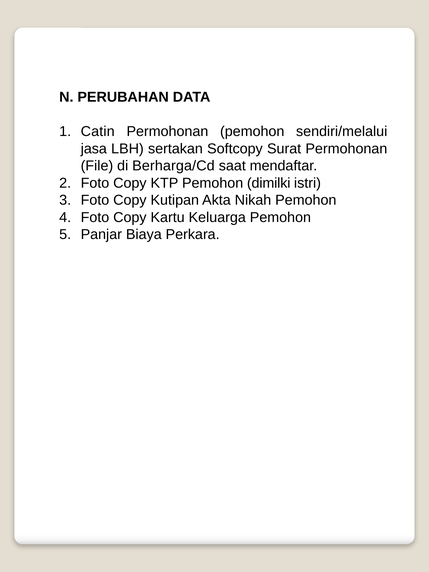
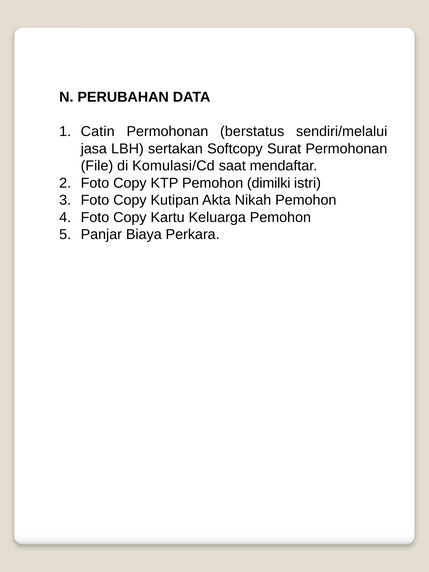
Permohonan pemohon: pemohon -> berstatus (252, 132)
Berharga/Cd: Berharga/Cd -> Komulasi/Cd (173, 166)
